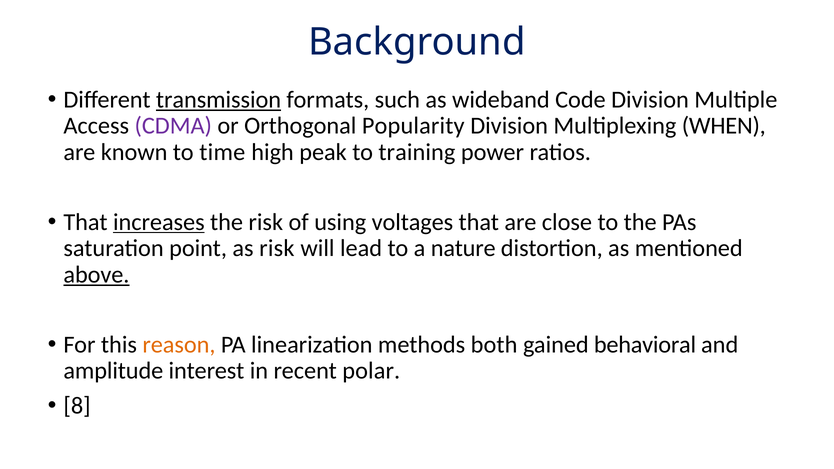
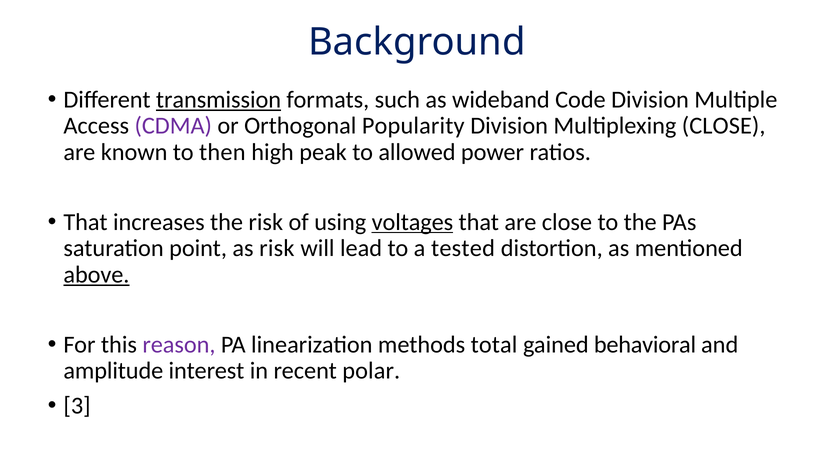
Multiplexing WHEN: WHEN -> CLOSE (724, 126)
time: time -> then (222, 152)
training: training -> allowed (417, 152)
increases underline: present -> none (159, 222)
voltages underline: none -> present (412, 222)
nature: nature -> tested (463, 248)
reason colour: orange -> purple (179, 345)
both: both -> total (494, 345)
8: 8 -> 3 (77, 406)
